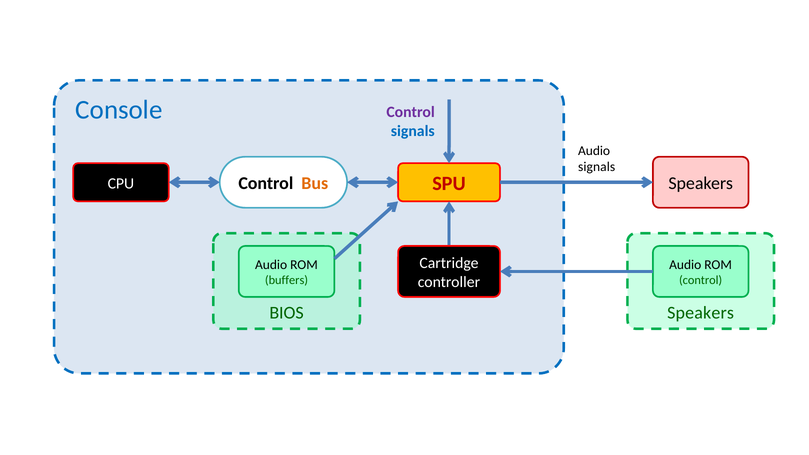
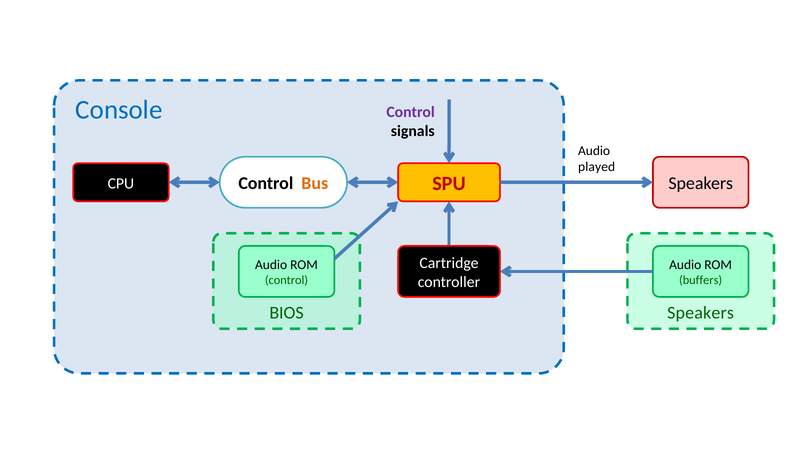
signals colour: blue -> black (413, 131)
signals: signals -> played (597, 167)
buffers: buffers -> control (287, 280)
control: control -> buffers (701, 280)
